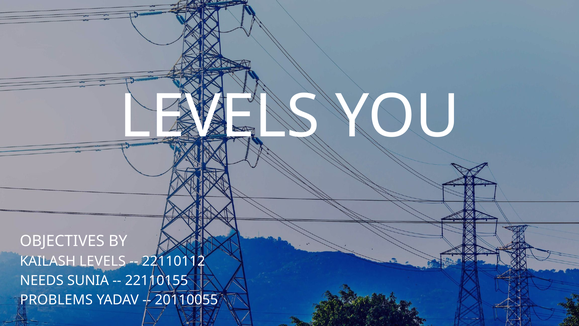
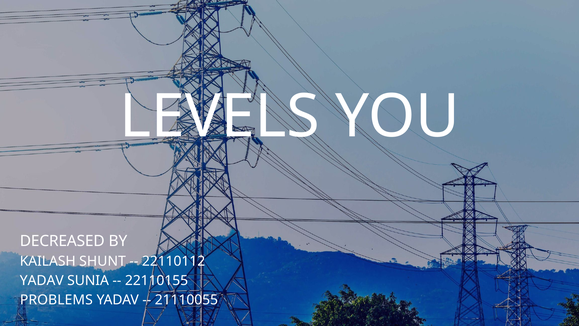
OBJECTIVES: OBJECTIVES -> DECREASED (62, 241)
KAILASH LEVELS: LEVELS -> SHUNT (103, 261)
NEEDS: NEEDS -> YADAV (42, 280)
20110055: 20110055 -> 21110055 (186, 300)
